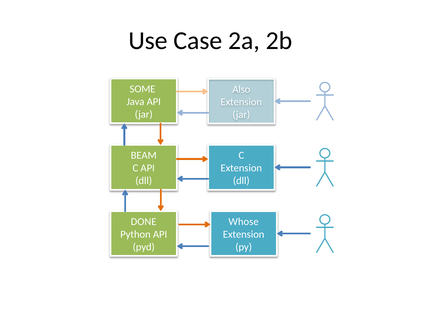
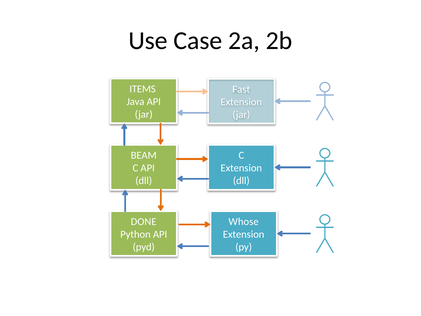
SOME: SOME -> ITEMS (143, 89)
Also: Also -> Fast (241, 89)
